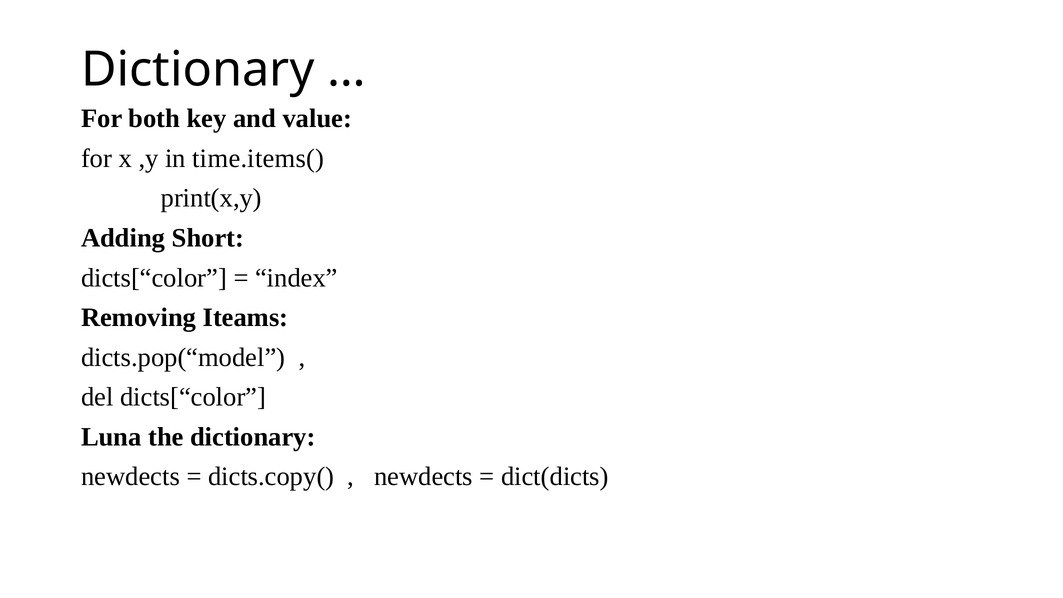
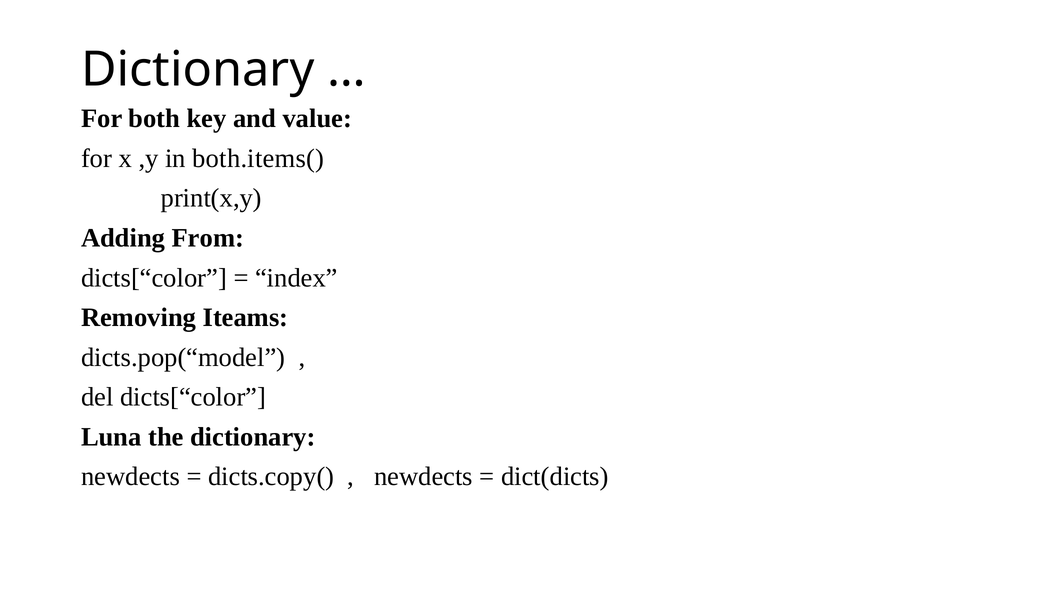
time.items(: time.items( -> both.items( (258, 158)
Short: Short -> From (208, 238)
